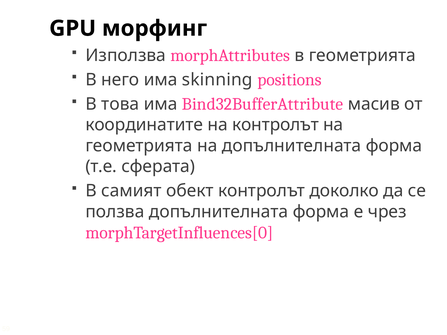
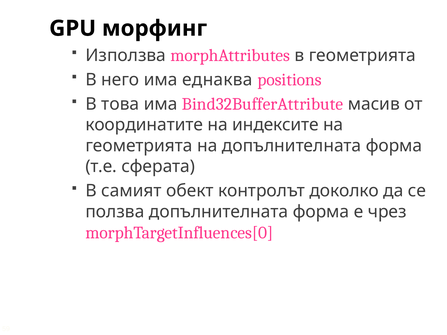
skinning: skinning -> еднаква (217, 80)
на контролът: контролът -> индексите (276, 125)
